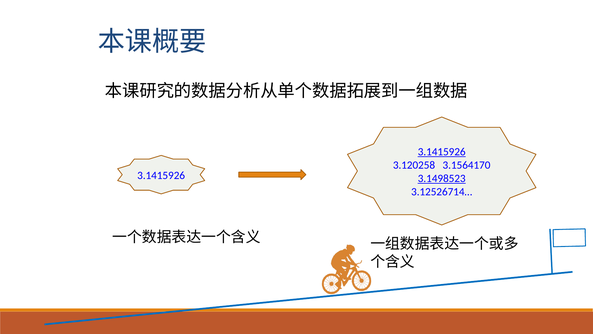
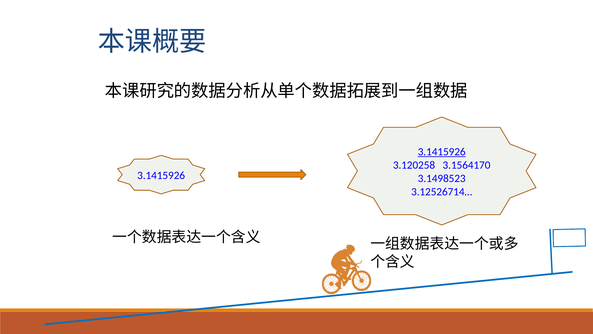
3.1498523 underline: present -> none (442, 178)
